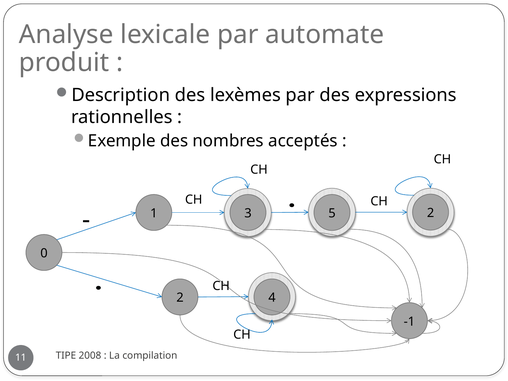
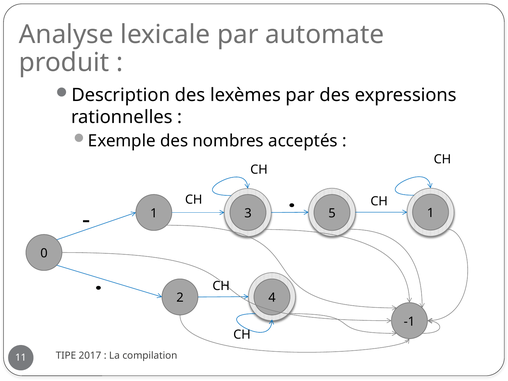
5 2: 2 -> 1 (431, 213)
2008: 2008 -> 2017 (90, 355)
